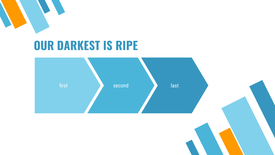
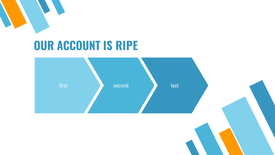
DARKEST: DARKEST -> ACCOUNT (79, 46)
